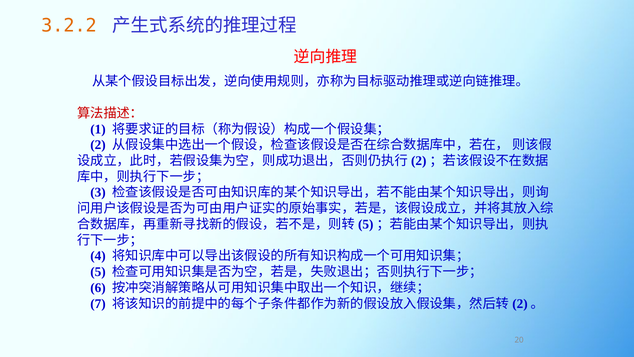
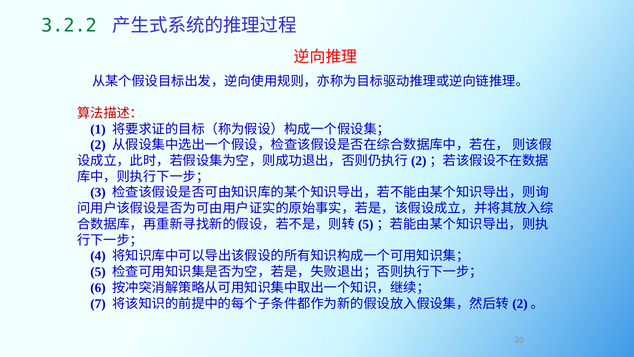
3.2.2 colour: orange -> green (69, 26)
